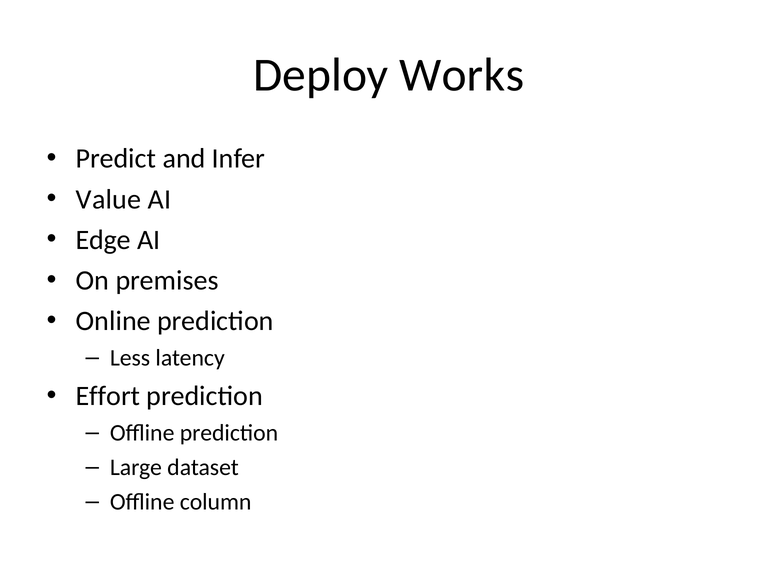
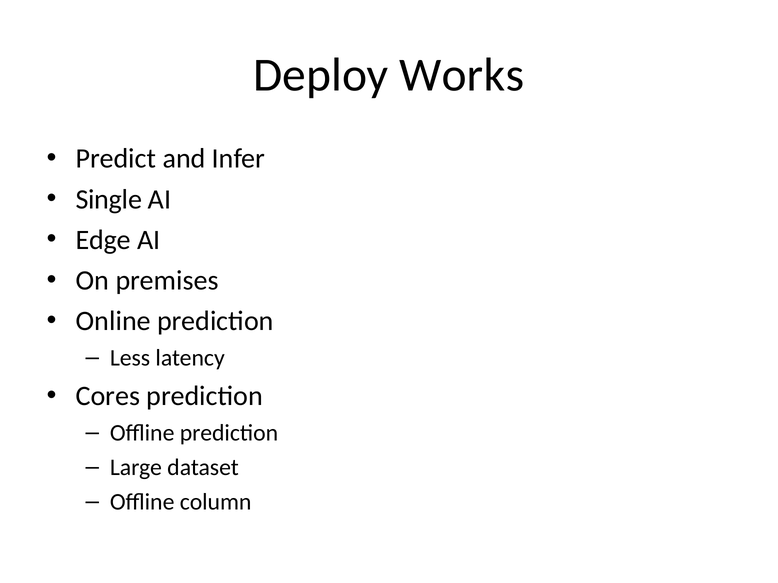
Value: Value -> Single (109, 199)
Effort: Effort -> Cores (108, 397)
